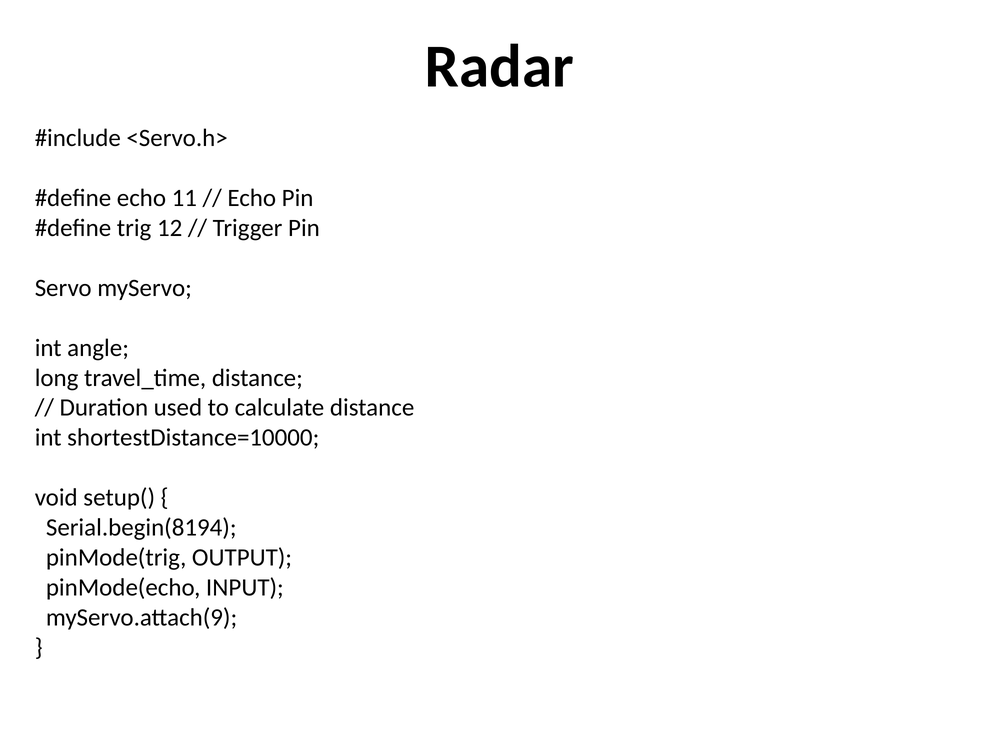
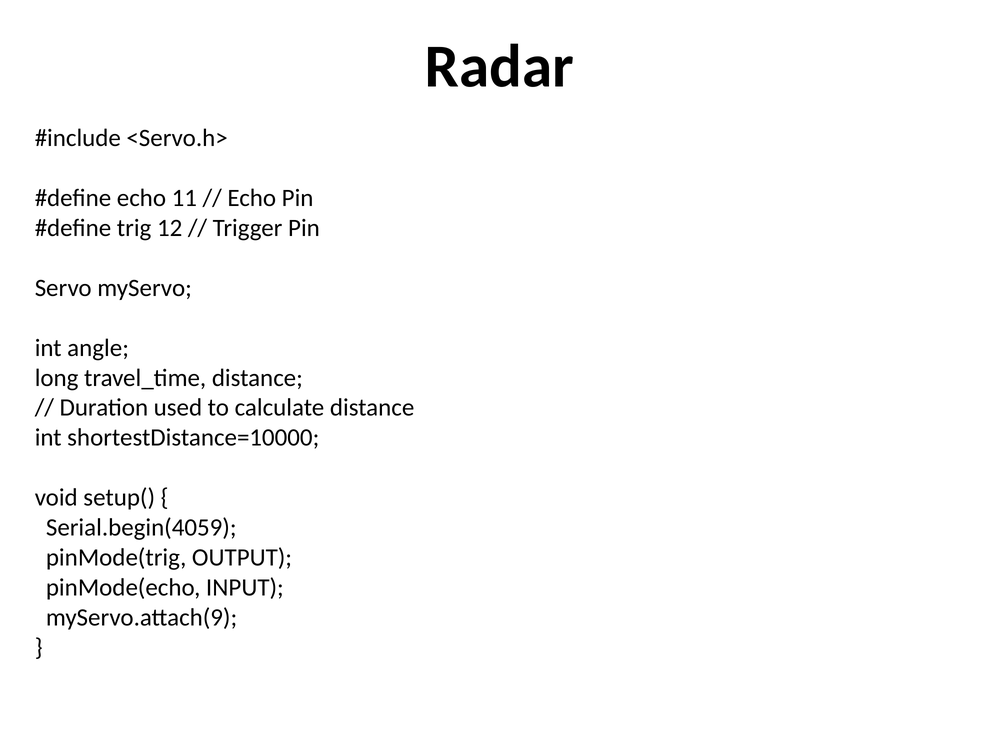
Serial.begin(8194: Serial.begin(8194 -> Serial.begin(4059 (141, 528)
